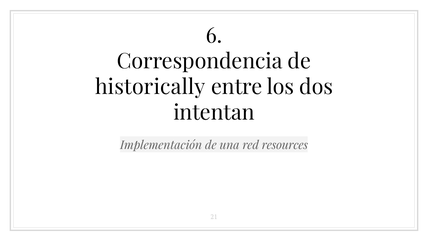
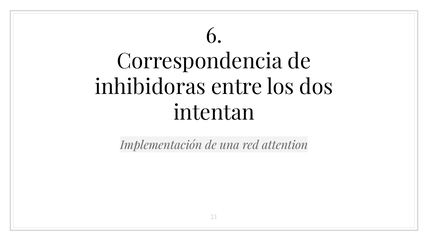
historically: historically -> inhibidoras (150, 87)
resources: resources -> attention (285, 145)
